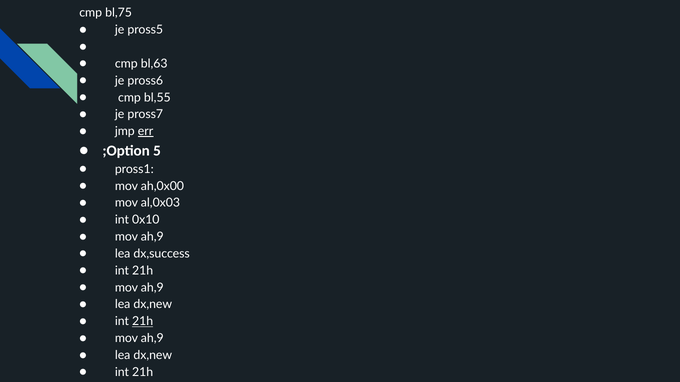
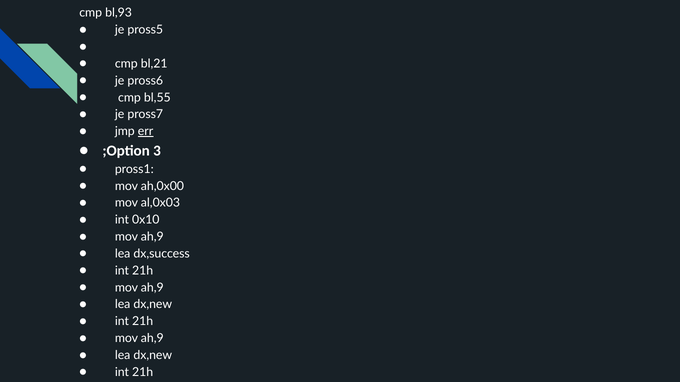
bl,75: bl,75 -> bl,93 (119, 13)
bl,63: bl,63 -> bl,21 (154, 64)
5: 5 -> 3 (157, 151)
21h underline: present -> none (143, 322)
